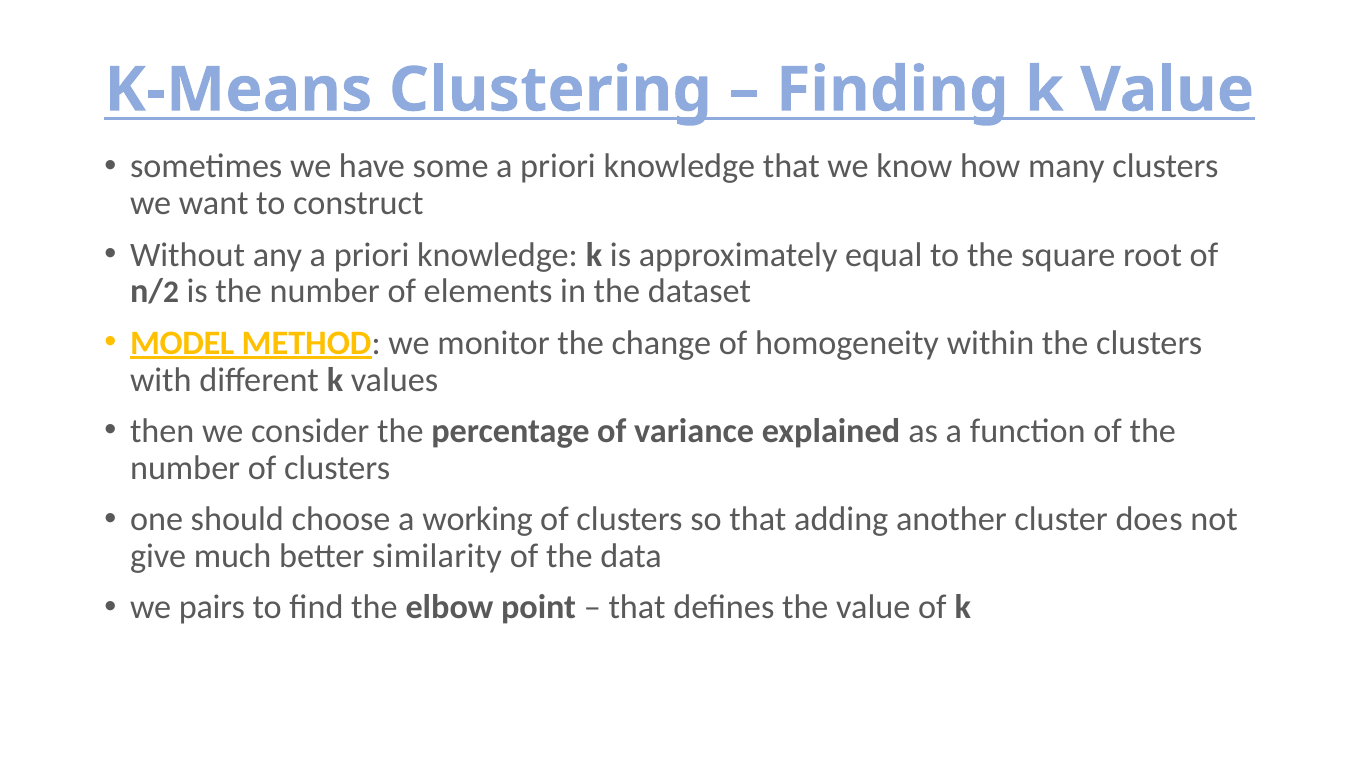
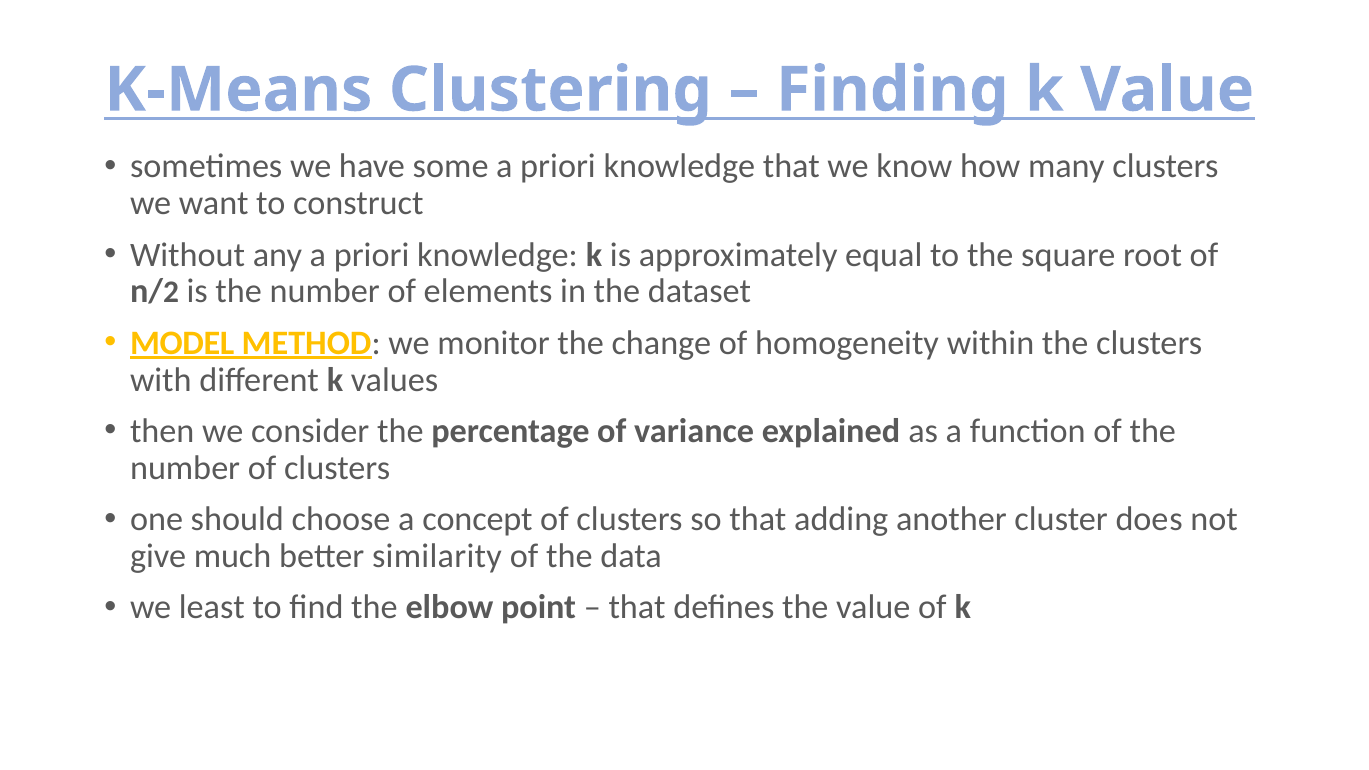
working: working -> concept (477, 519)
pairs: pairs -> least (212, 607)
